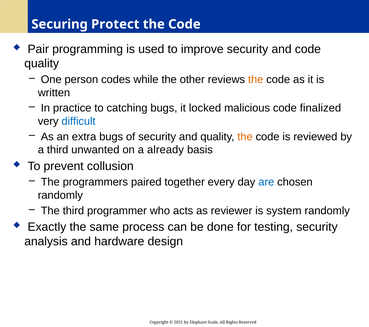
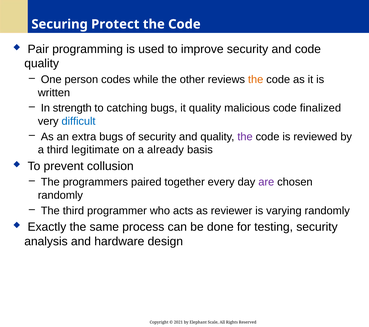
practice: practice -> strength (72, 108)
it locked: locked -> quality (205, 108)
the colour: orange -> purple (245, 137)
unwanted: unwanted -> legitimate (95, 150)
are colour: blue -> purple (266, 182)
system: system -> varying (284, 210)
